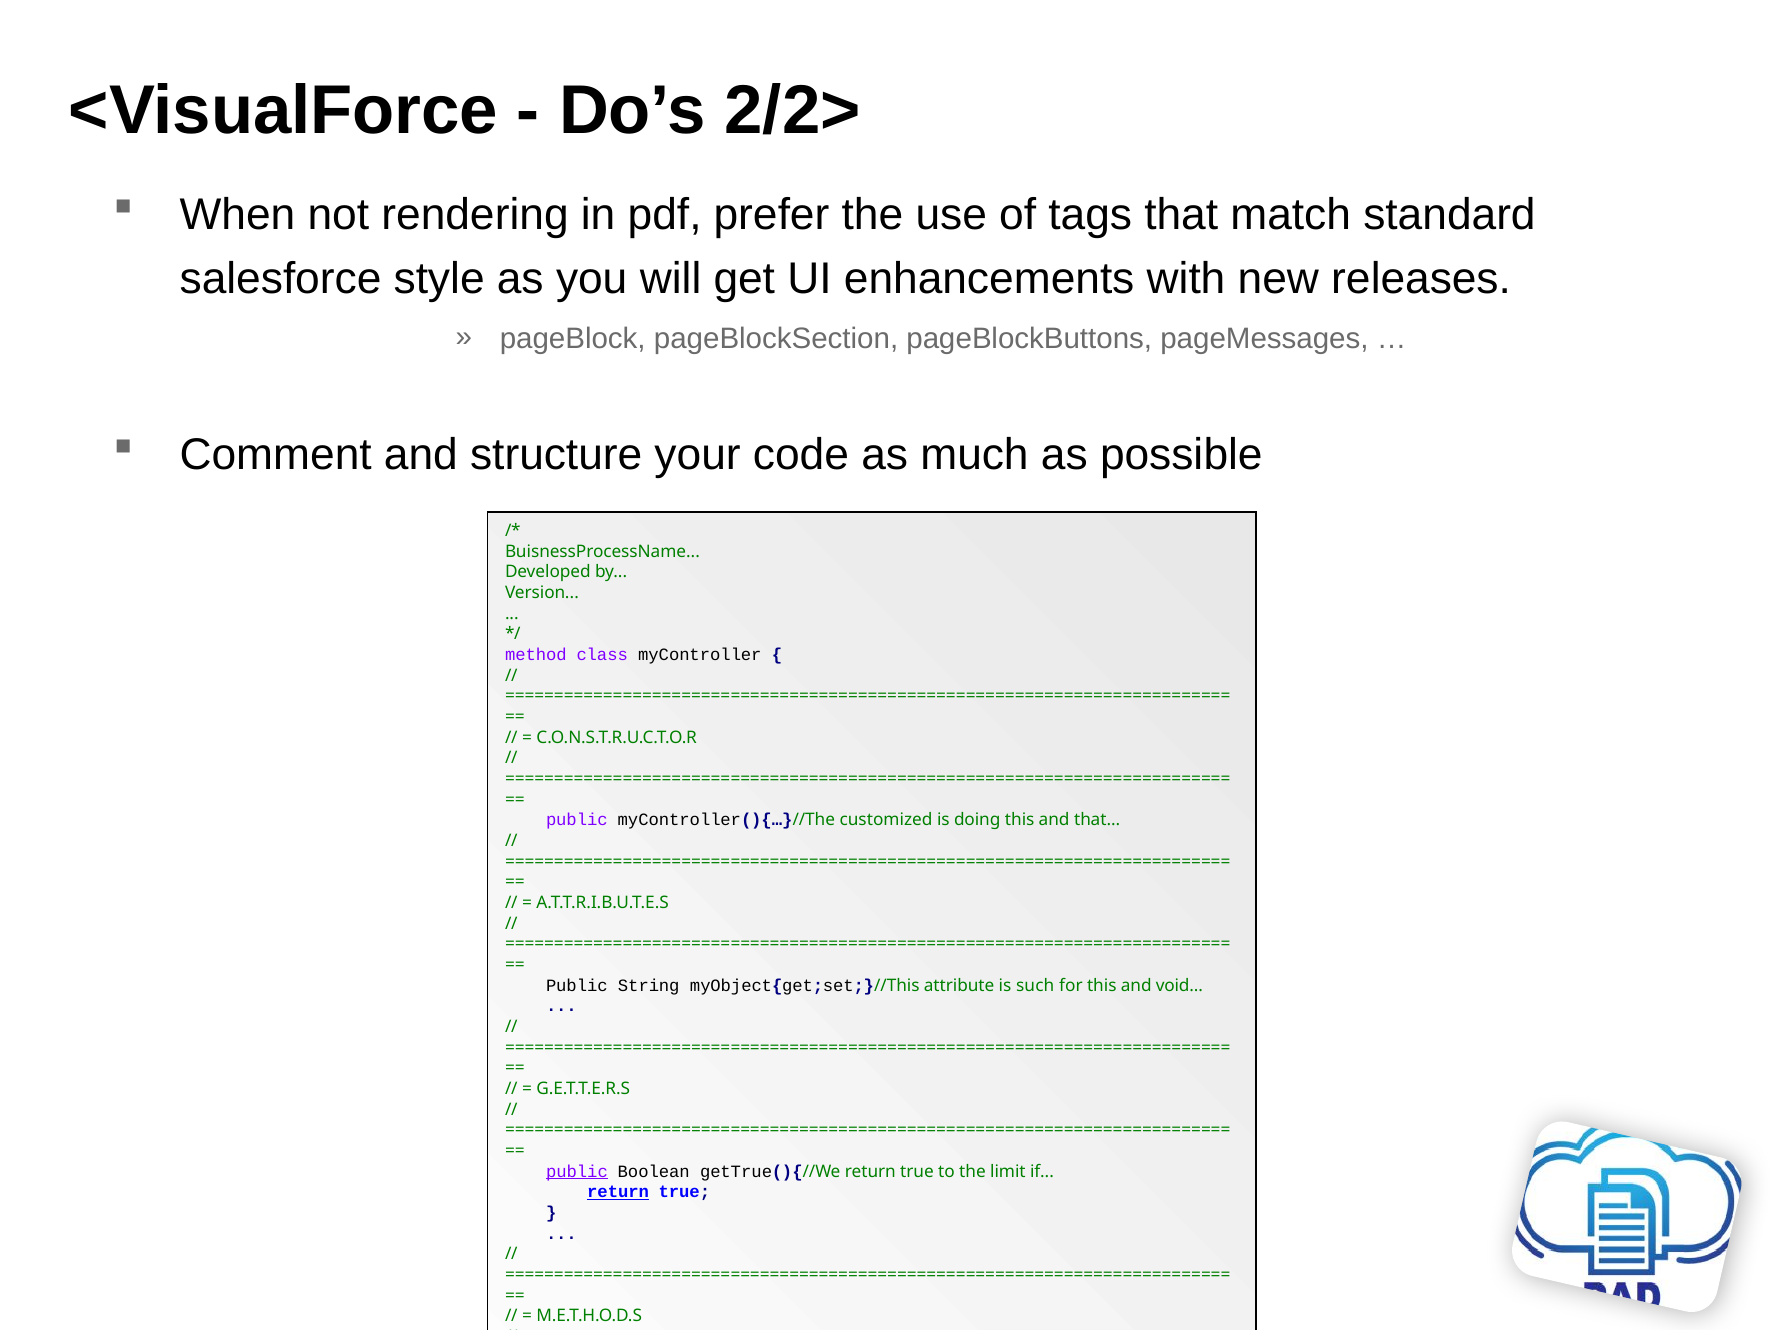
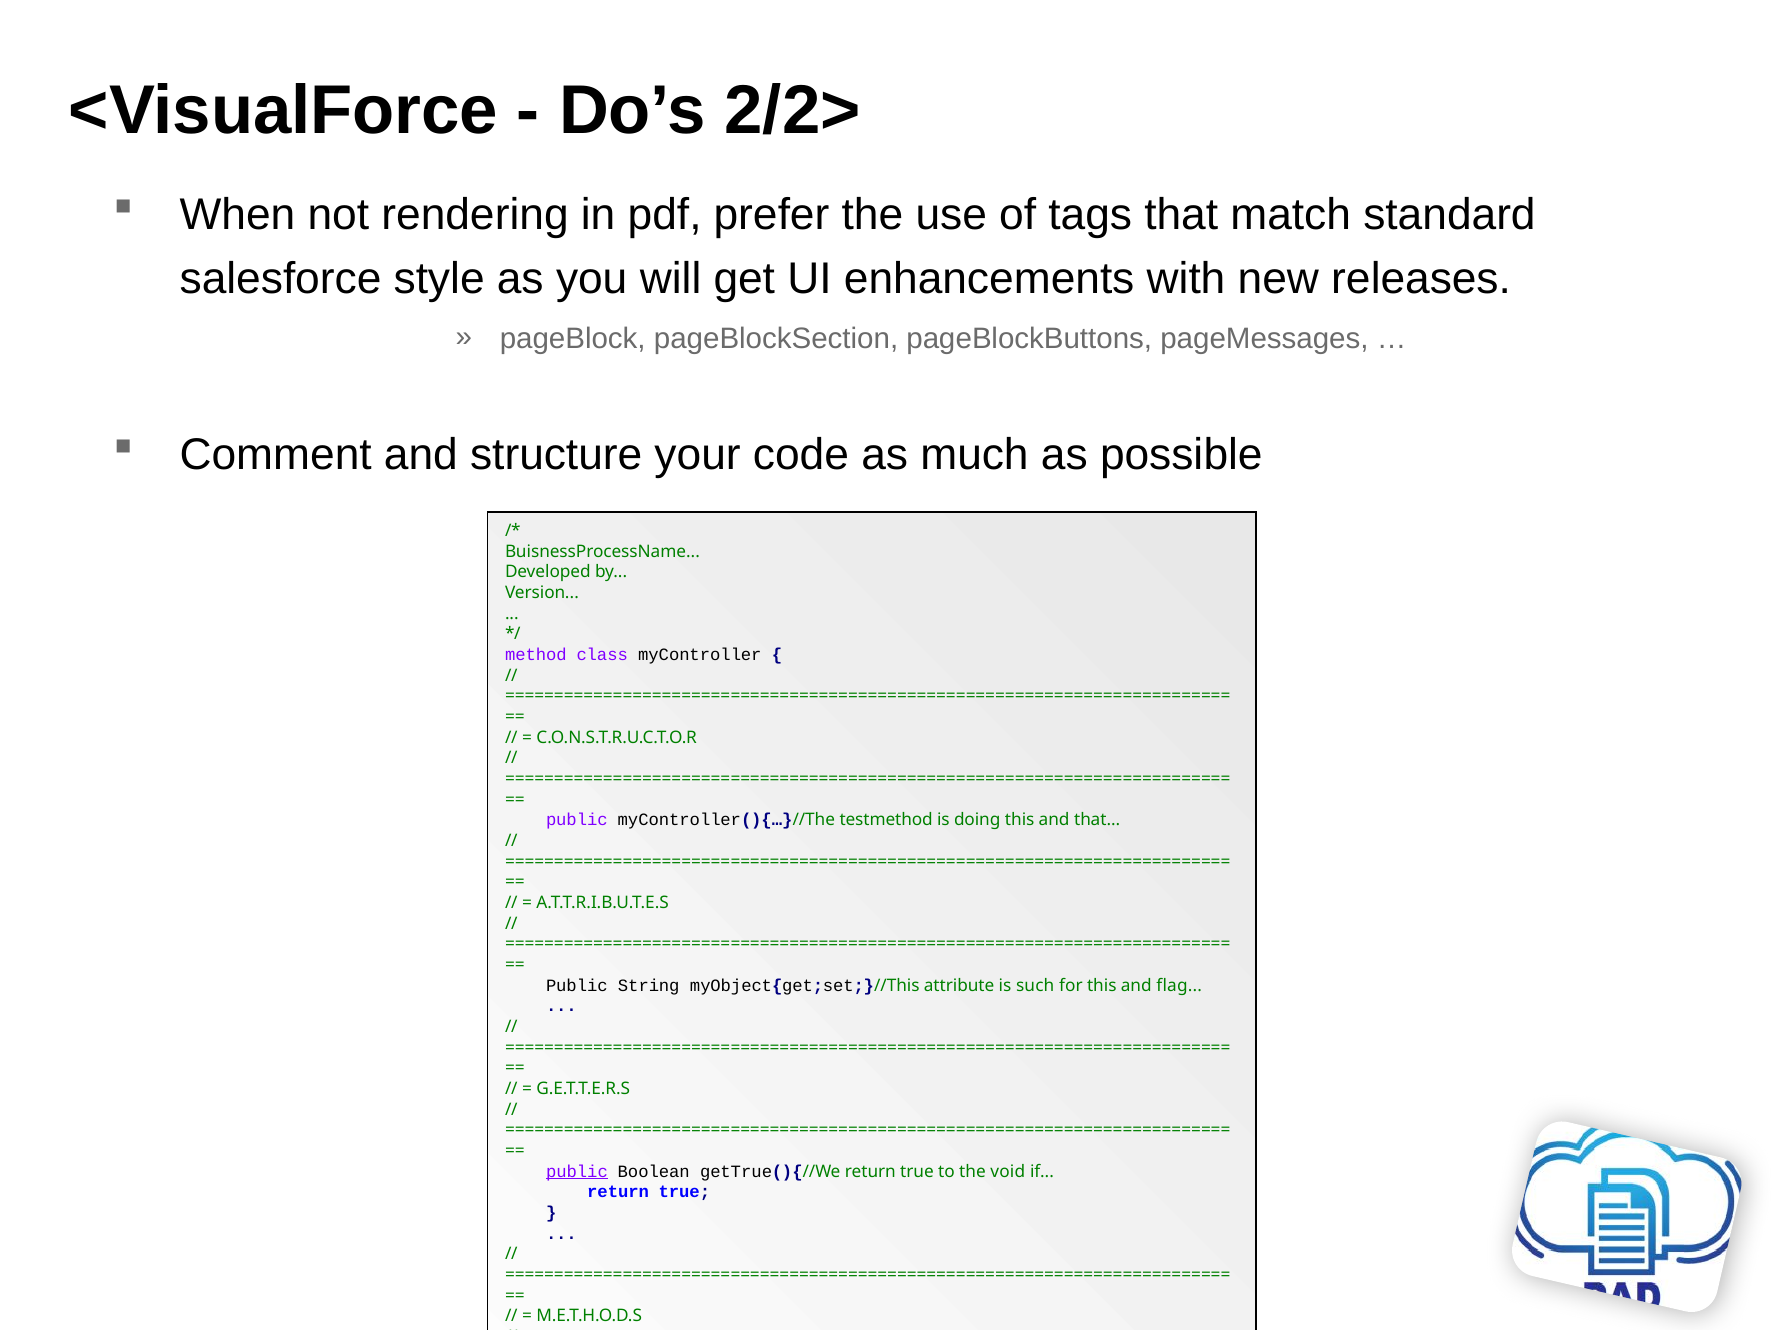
myController(){…}//The customized: customized -> testmethod (886, 820)
and void: void -> flag (1179, 985)
the limit: limit -> void (1008, 1171)
return underline: present -> none (618, 1192)
